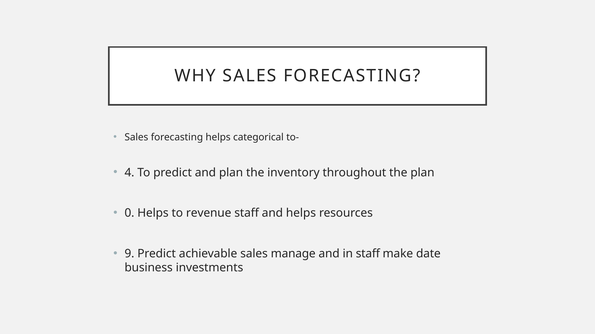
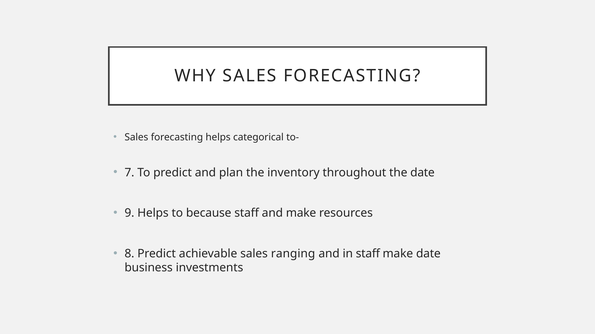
4: 4 -> 7 (129, 173)
the plan: plan -> date (422, 173)
0: 0 -> 9 (129, 213)
revenue: revenue -> because (209, 213)
and helps: helps -> make (301, 213)
9: 9 -> 8 (129, 254)
manage: manage -> ranging (293, 254)
